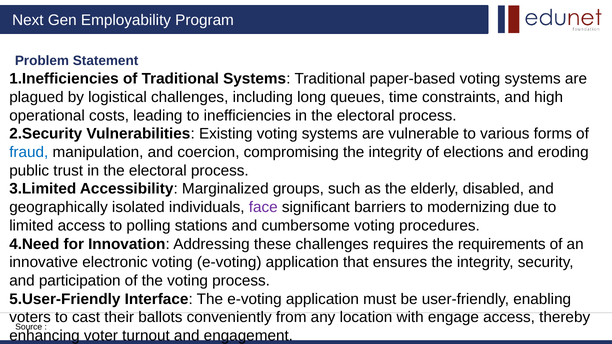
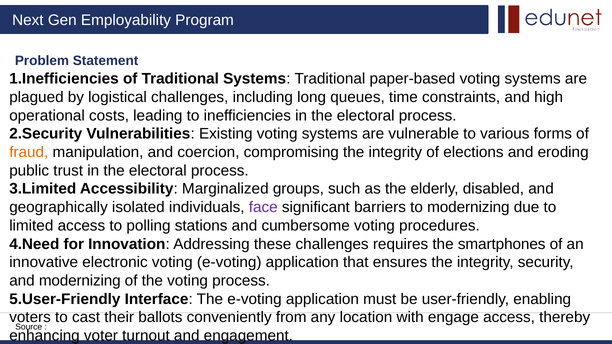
fraud colour: blue -> orange (29, 152)
requirements: requirements -> smartphones (502, 244)
and participation: participation -> modernizing (80, 281)
